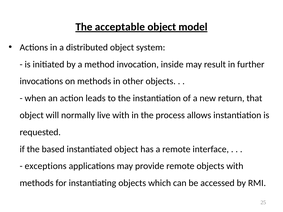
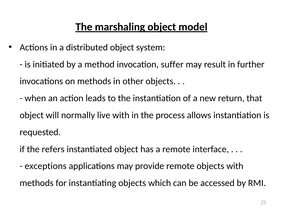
acceptable: acceptable -> marshaling (120, 27)
inside: inside -> suffer (172, 64)
based: based -> refers (53, 149)
